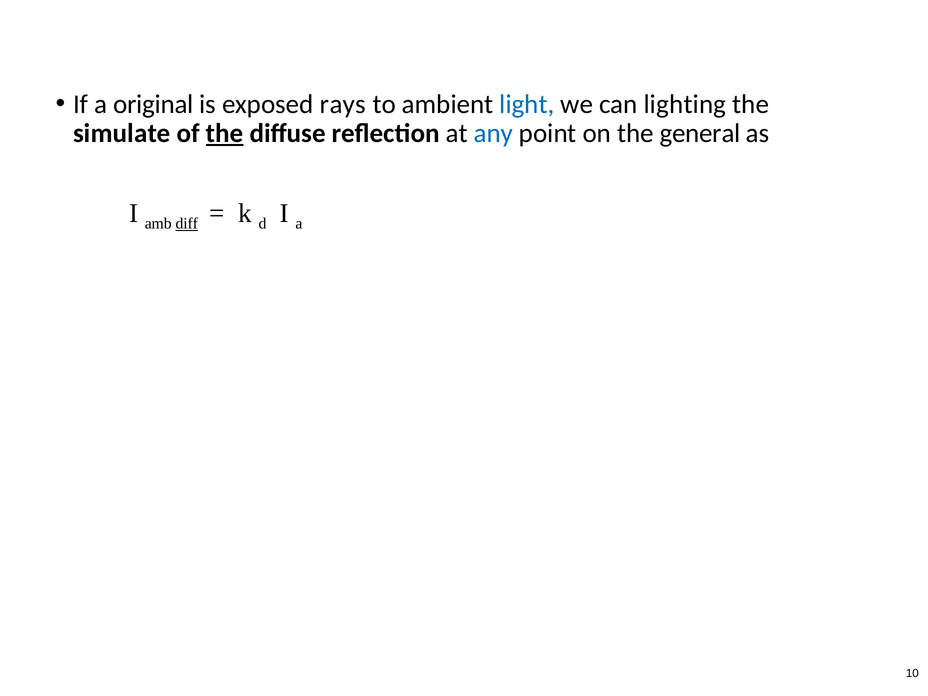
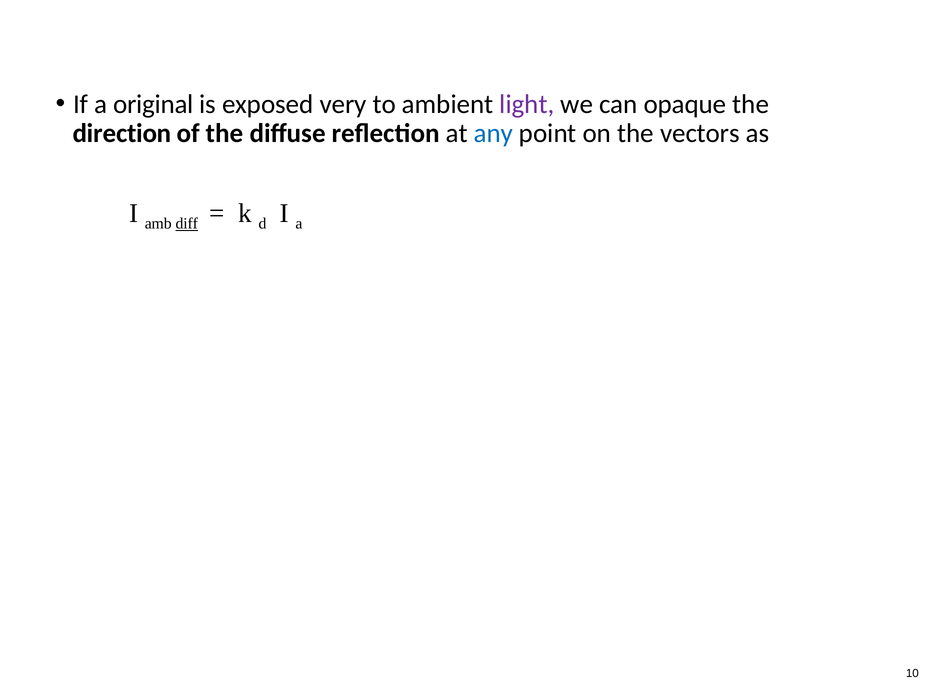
rays: rays -> very (343, 104)
light colour: blue -> purple (527, 104)
lighting: lighting -> opaque (685, 104)
simulate: simulate -> direction (122, 133)
the underline: present -> none (225, 133)
general: general -> vectors (700, 133)
